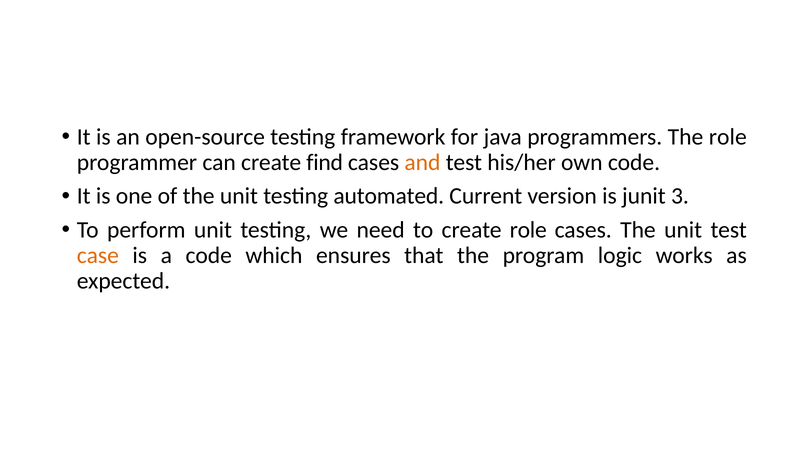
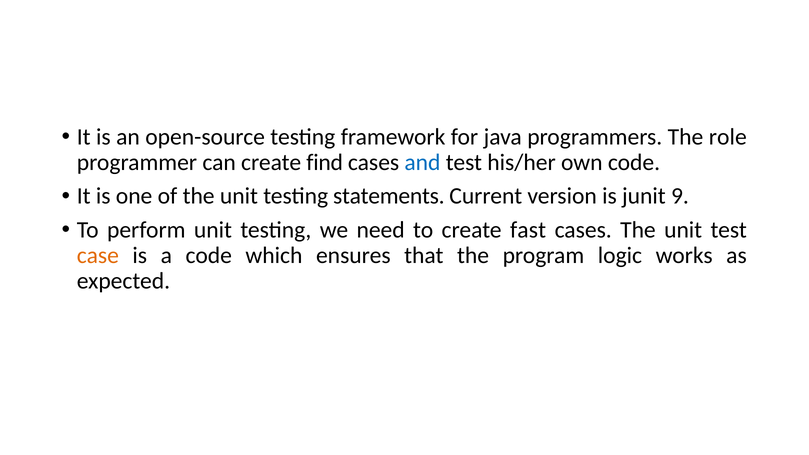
and colour: orange -> blue (422, 162)
automated: automated -> statements (389, 196)
3: 3 -> 9 (680, 196)
create role: role -> fast (528, 230)
